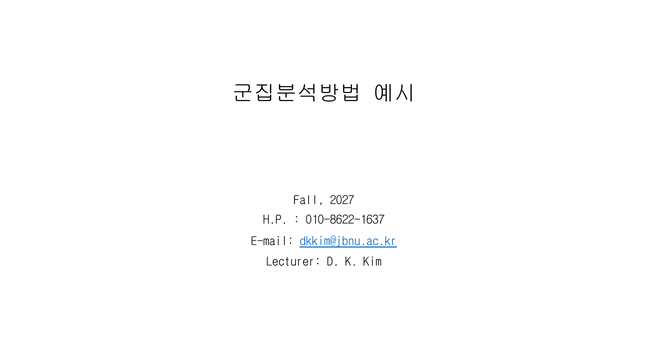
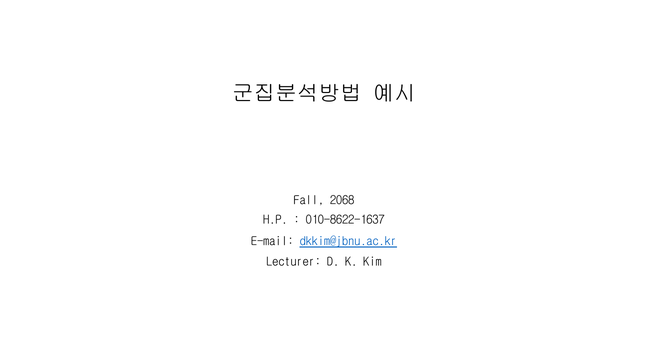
2027: 2027 -> 2068 (342, 200)
